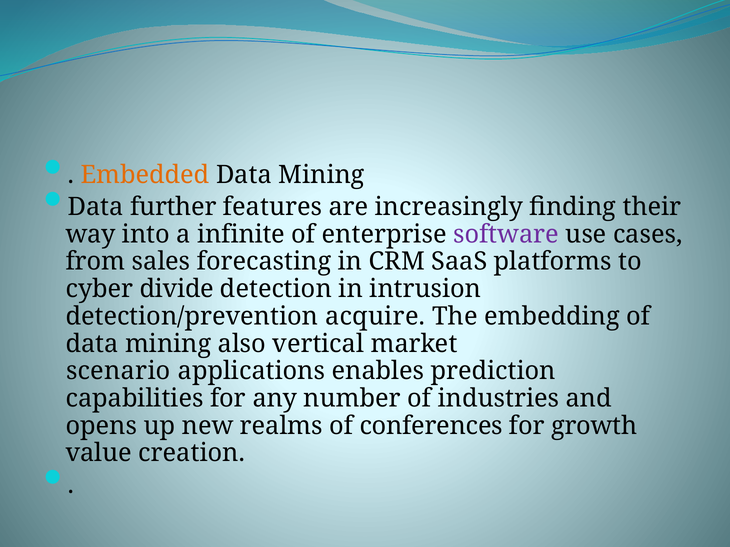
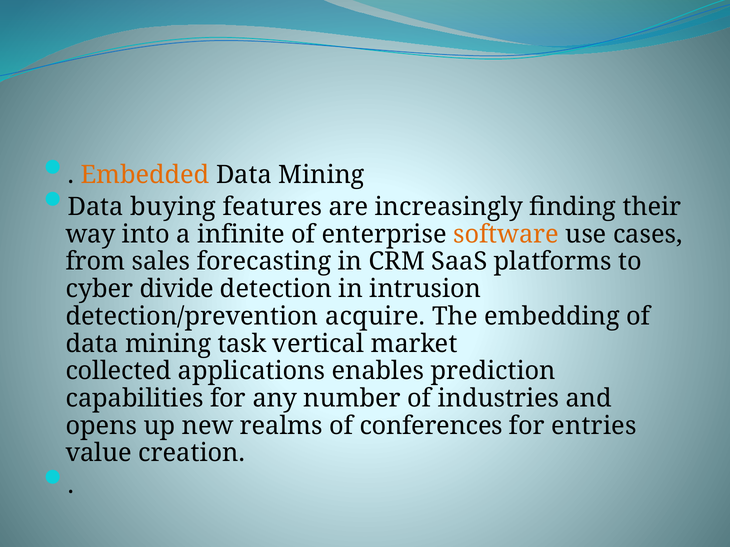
further: further -> buying (173, 207)
software colour: purple -> orange (506, 235)
also: also -> task (242, 344)
scenario: scenario -> collected (119, 371)
growth: growth -> entries (594, 426)
